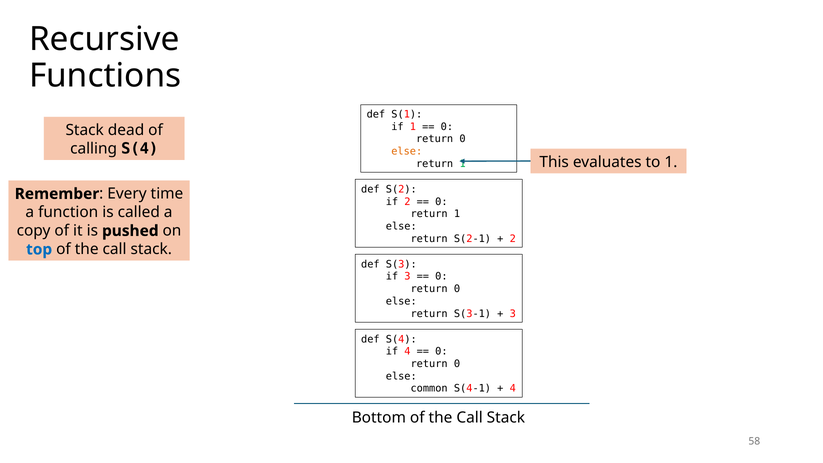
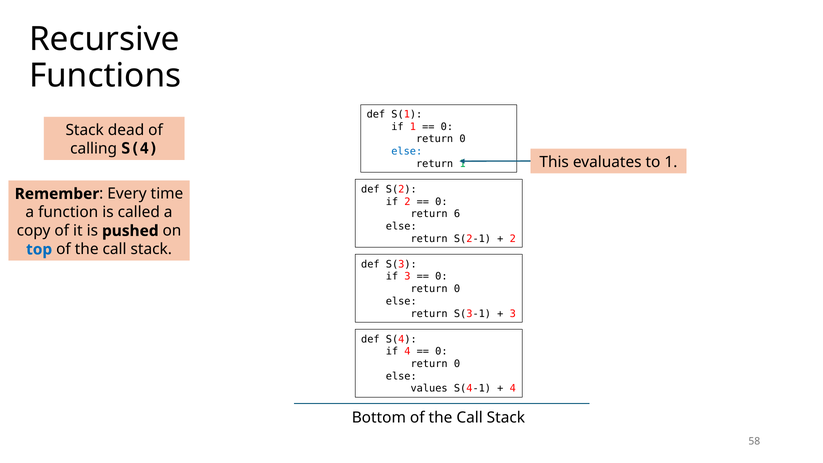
else colour: orange -> blue (407, 151)
1: 1 -> 6 (457, 214)
common: common -> values (429, 389)
